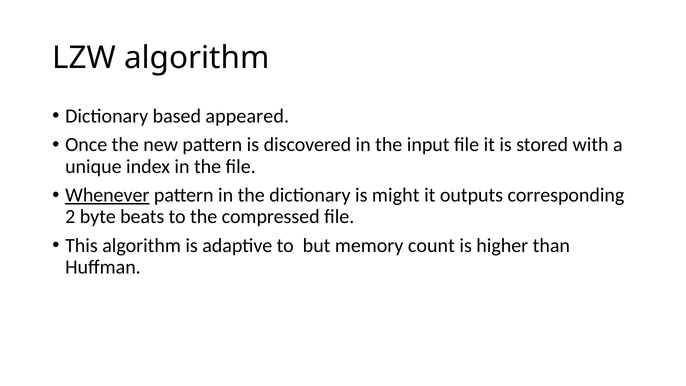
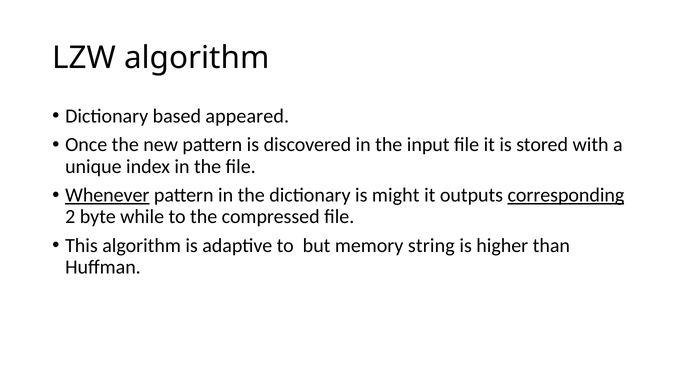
corresponding underline: none -> present (566, 195)
beats: beats -> while (142, 217)
count: count -> string (431, 245)
